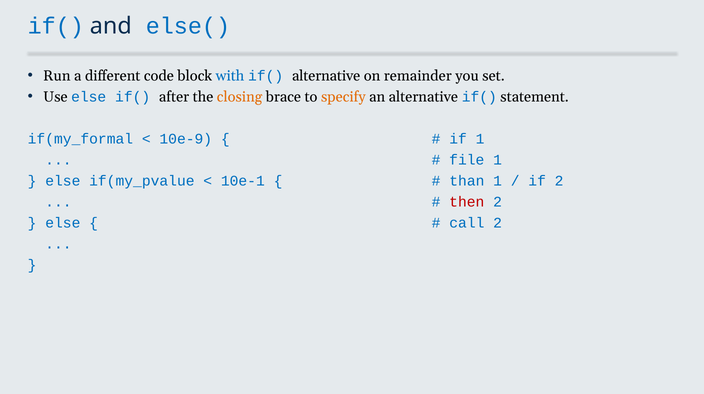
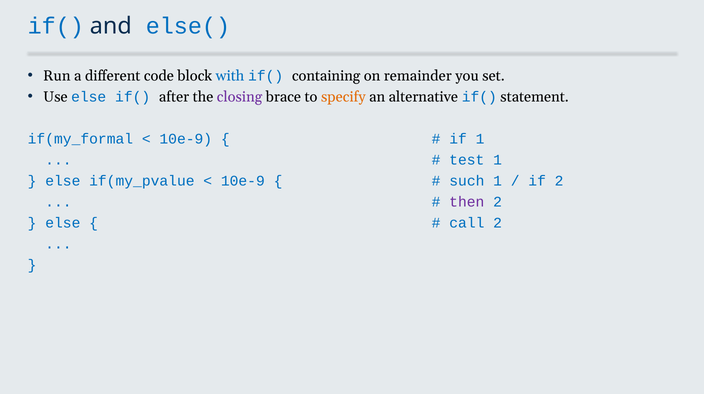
if( alternative: alternative -> containing (326, 76)
closing colour: orange -> purple (240, 97)
file: file -> test (467, 160)
10e-1: 10e-1 -> 10e-9 (243, 181)
than: than -> such (467, 181)
then colour: red -> purple (467, 202)
